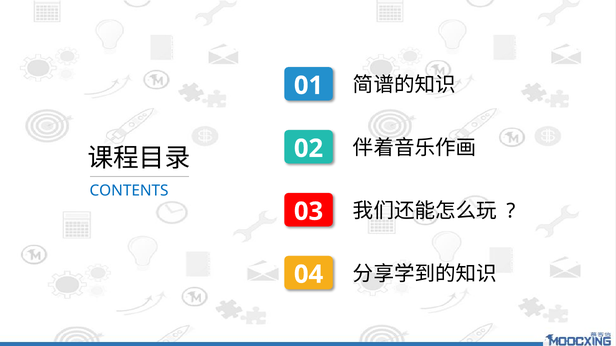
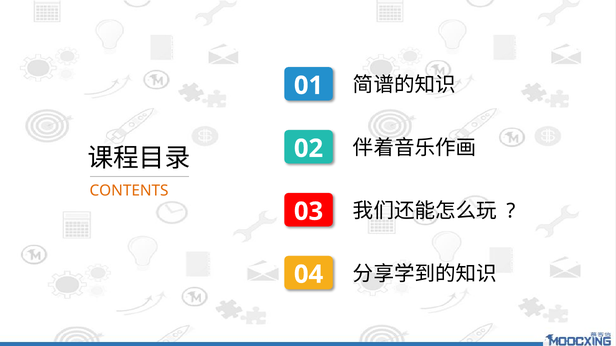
CONTENTS colour: blue -> orange (129, 191)
